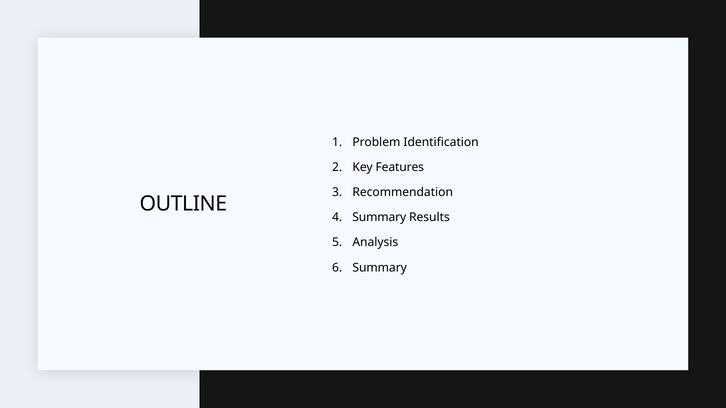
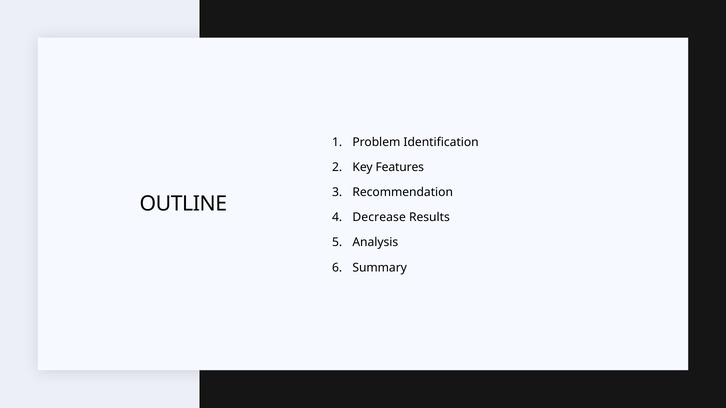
Summary: Summary -> Decrease (379, 218)
